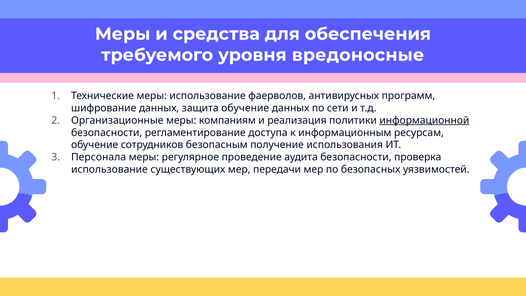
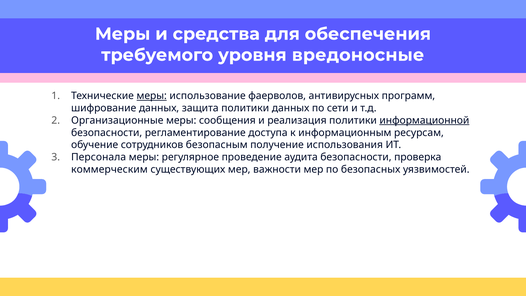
меры underline: none -> present (152, 96)
защита обучение: обучение -> политики (245, 108)
компаниям: компаниям -> сообщения (227, 120)
использование: использование -> коммерческим (109, 169)
передачи: передачи -> важности (277, 169)
